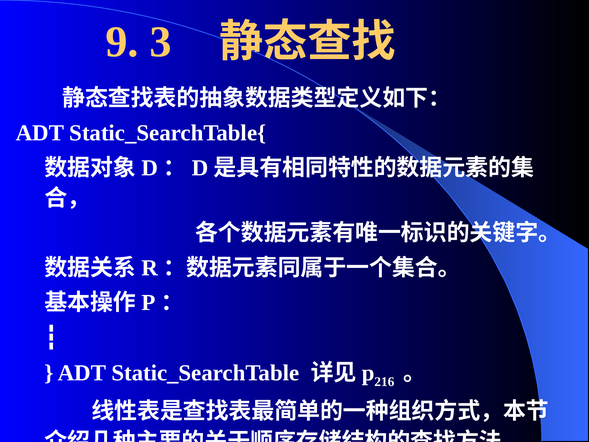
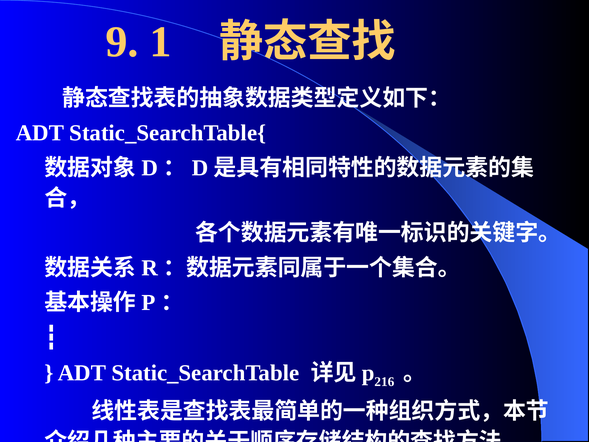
3: 3 -> 1 (161, 42)
